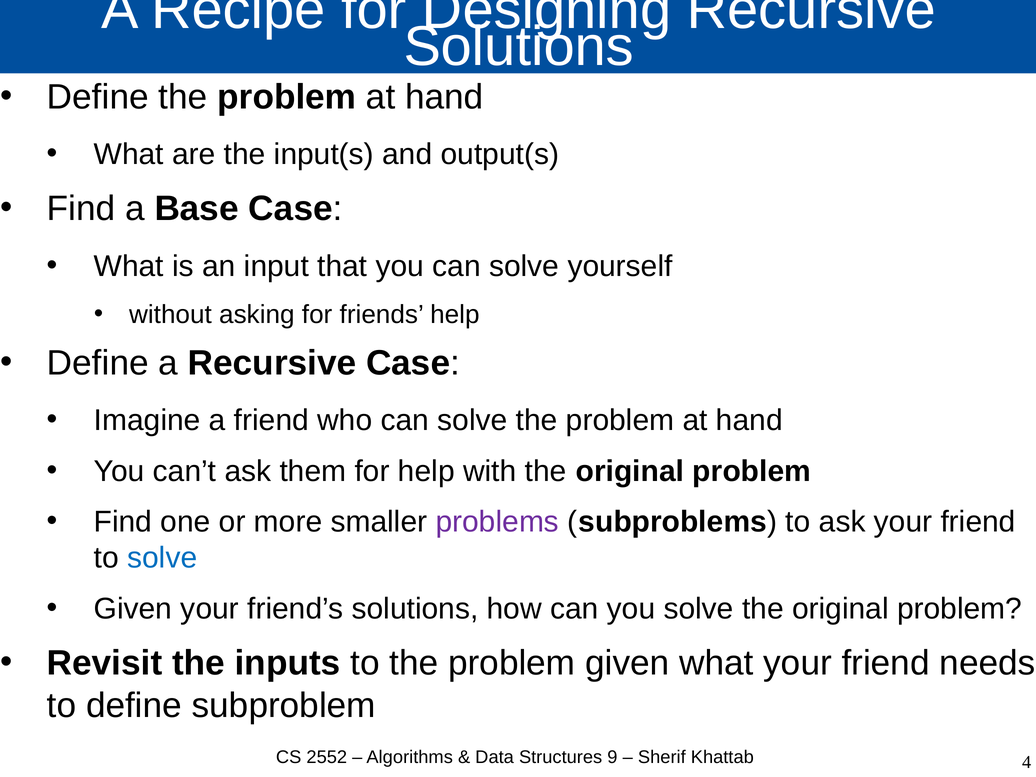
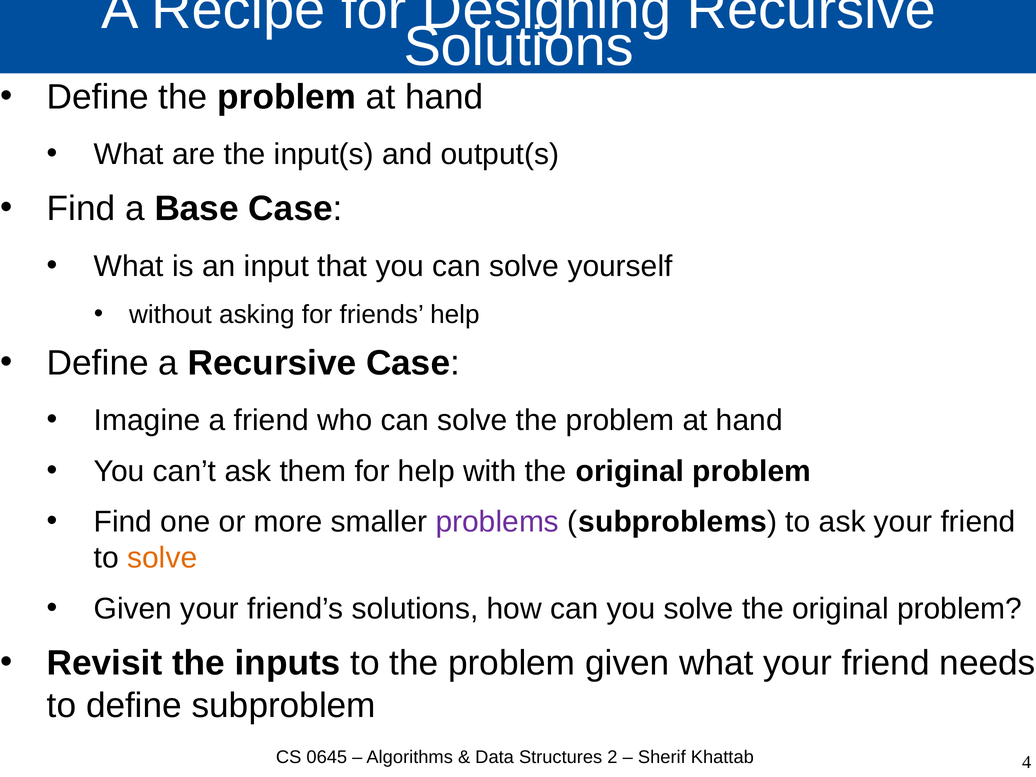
solve colour: blue -> orange (162, 558)
2552: 2552 -> 0645 (327, 757)
9: 9 -> 2 (612, 757)
